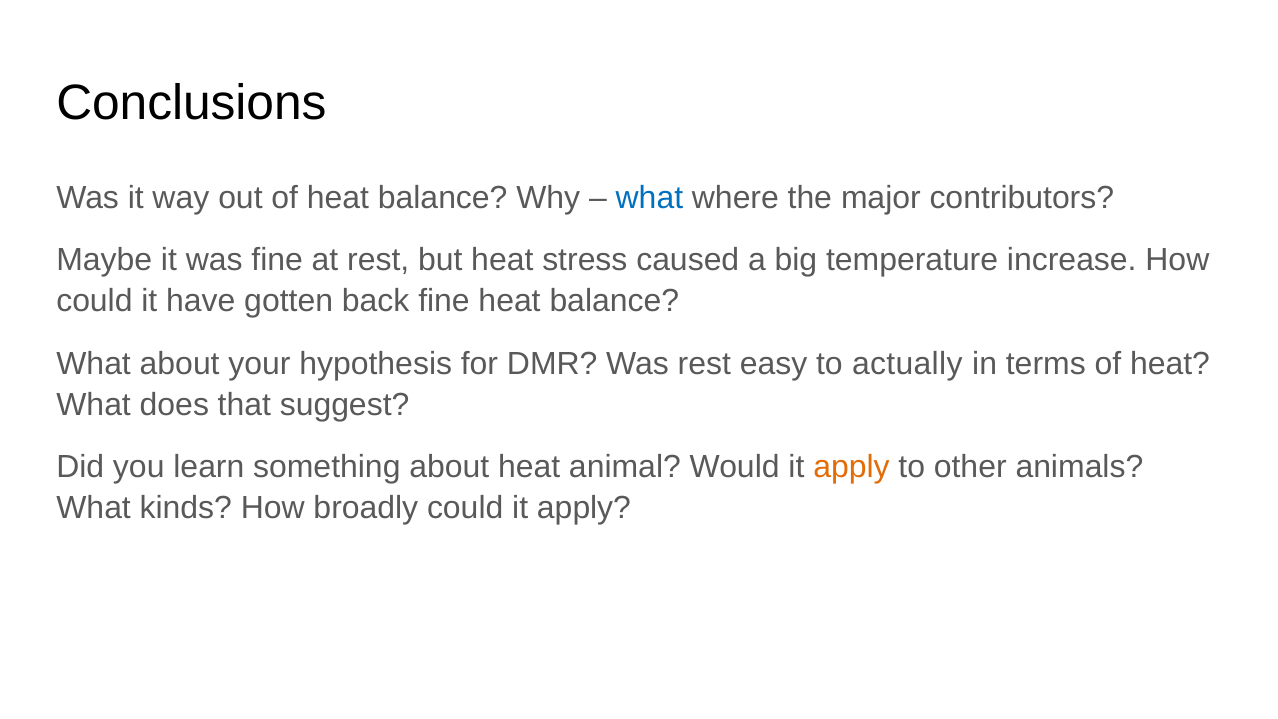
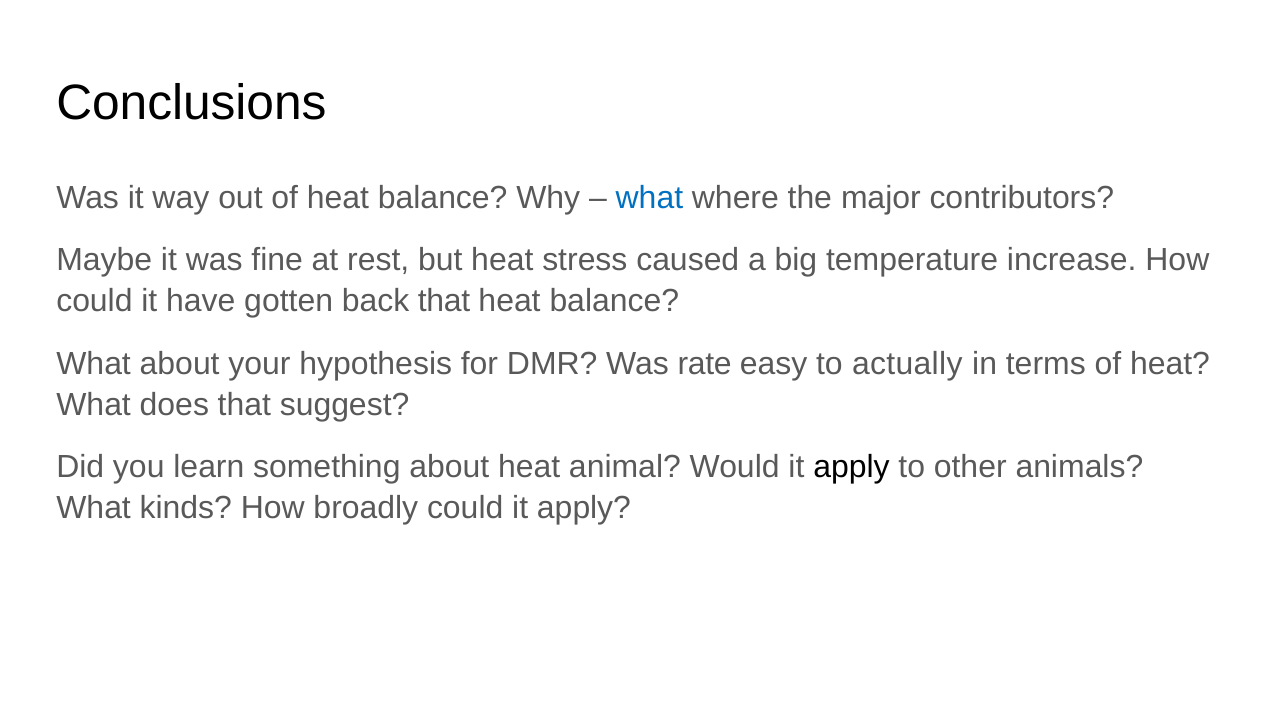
back fine: fine -> that (444, 301)
Was rest: rest -> rate (705, 363)
apply colour: orange -> black (851, 467)
